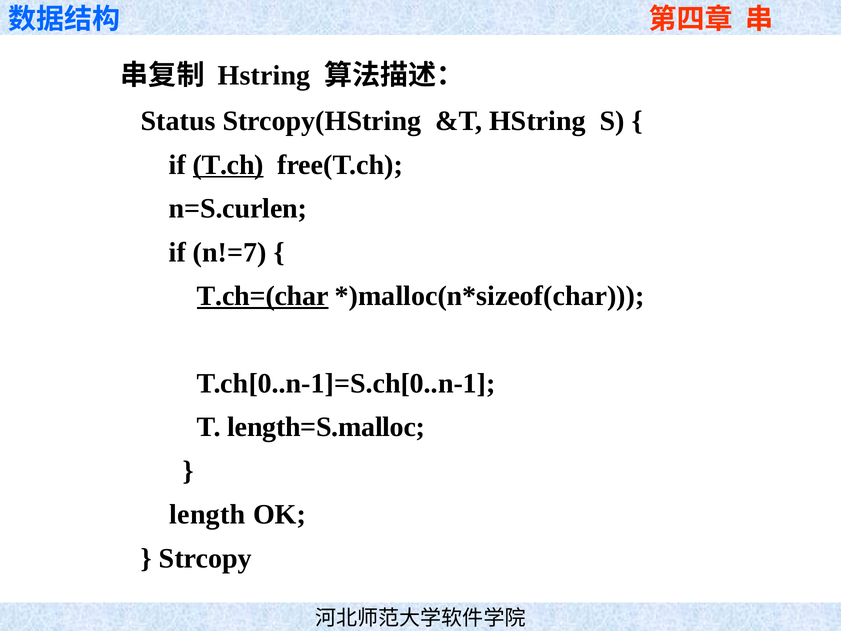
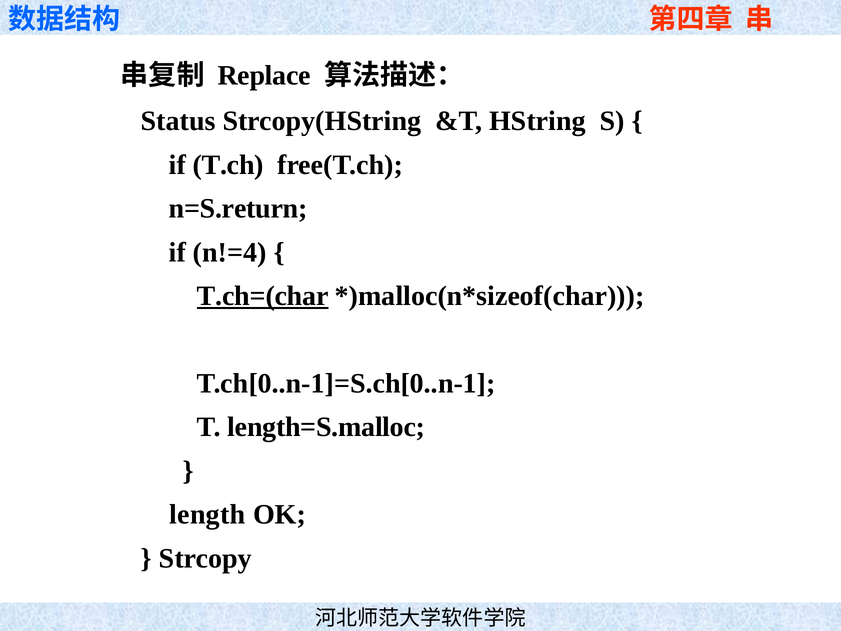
Hstring: Hstring -> Replace (264, 75)
T.ch underline: present -> none (228, 165)
n=S.curlen: n=S.curlen -> n=S.return (238, 208)
n!=7: n!=7 -> n!=4 (230, 252)
